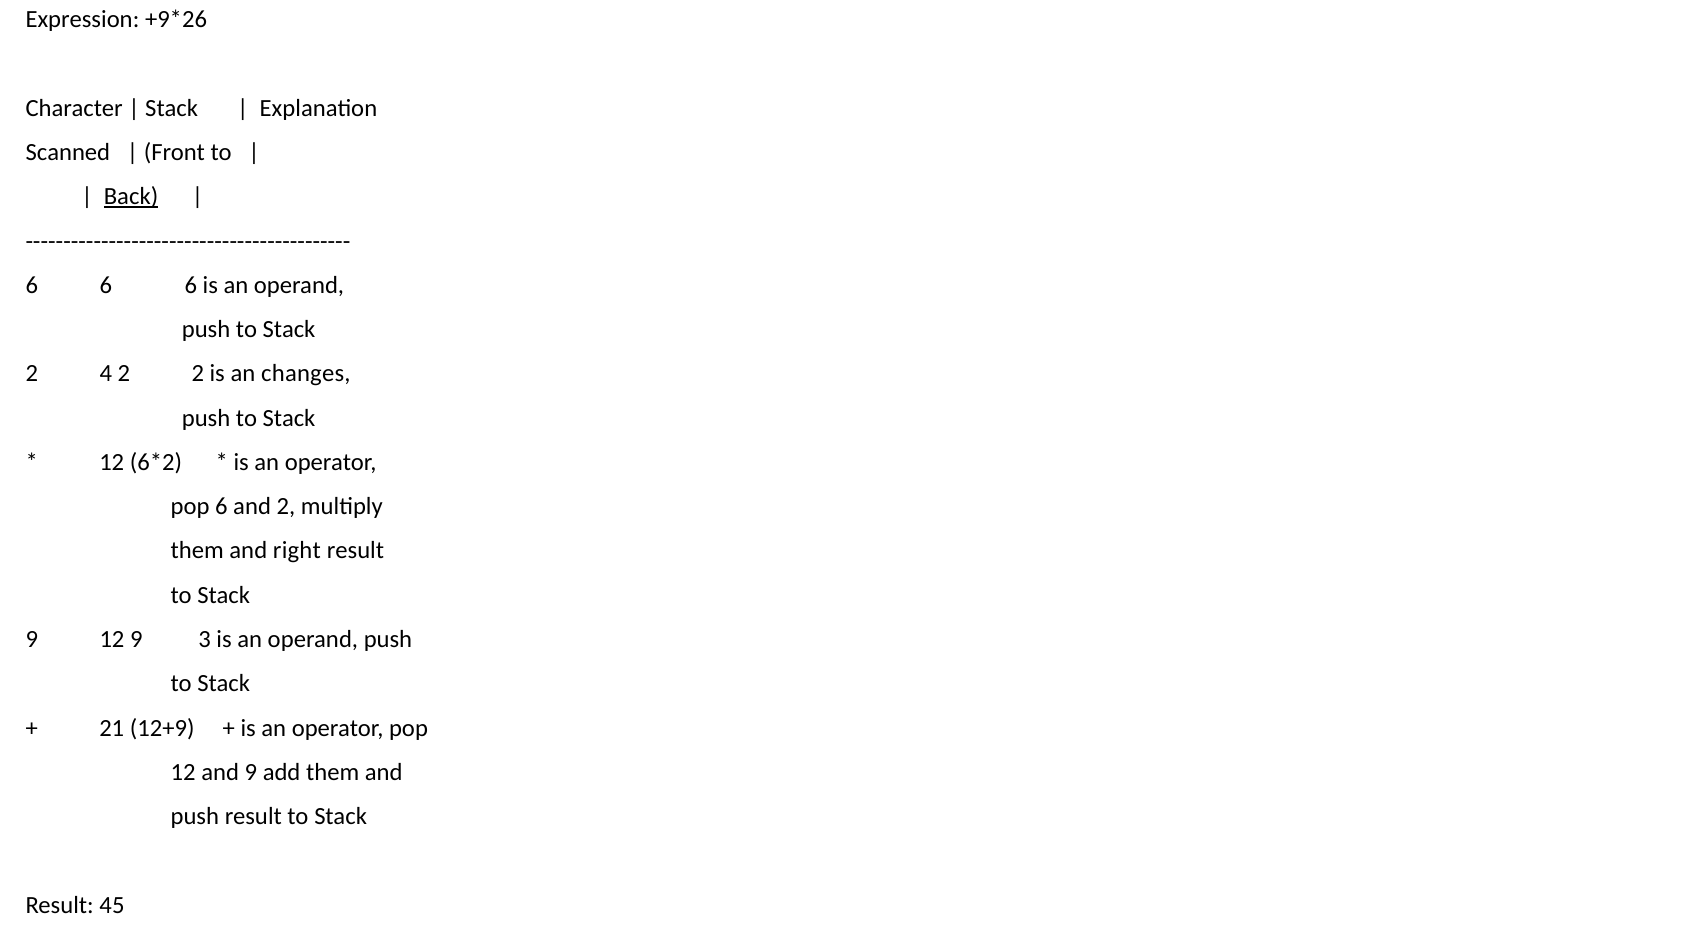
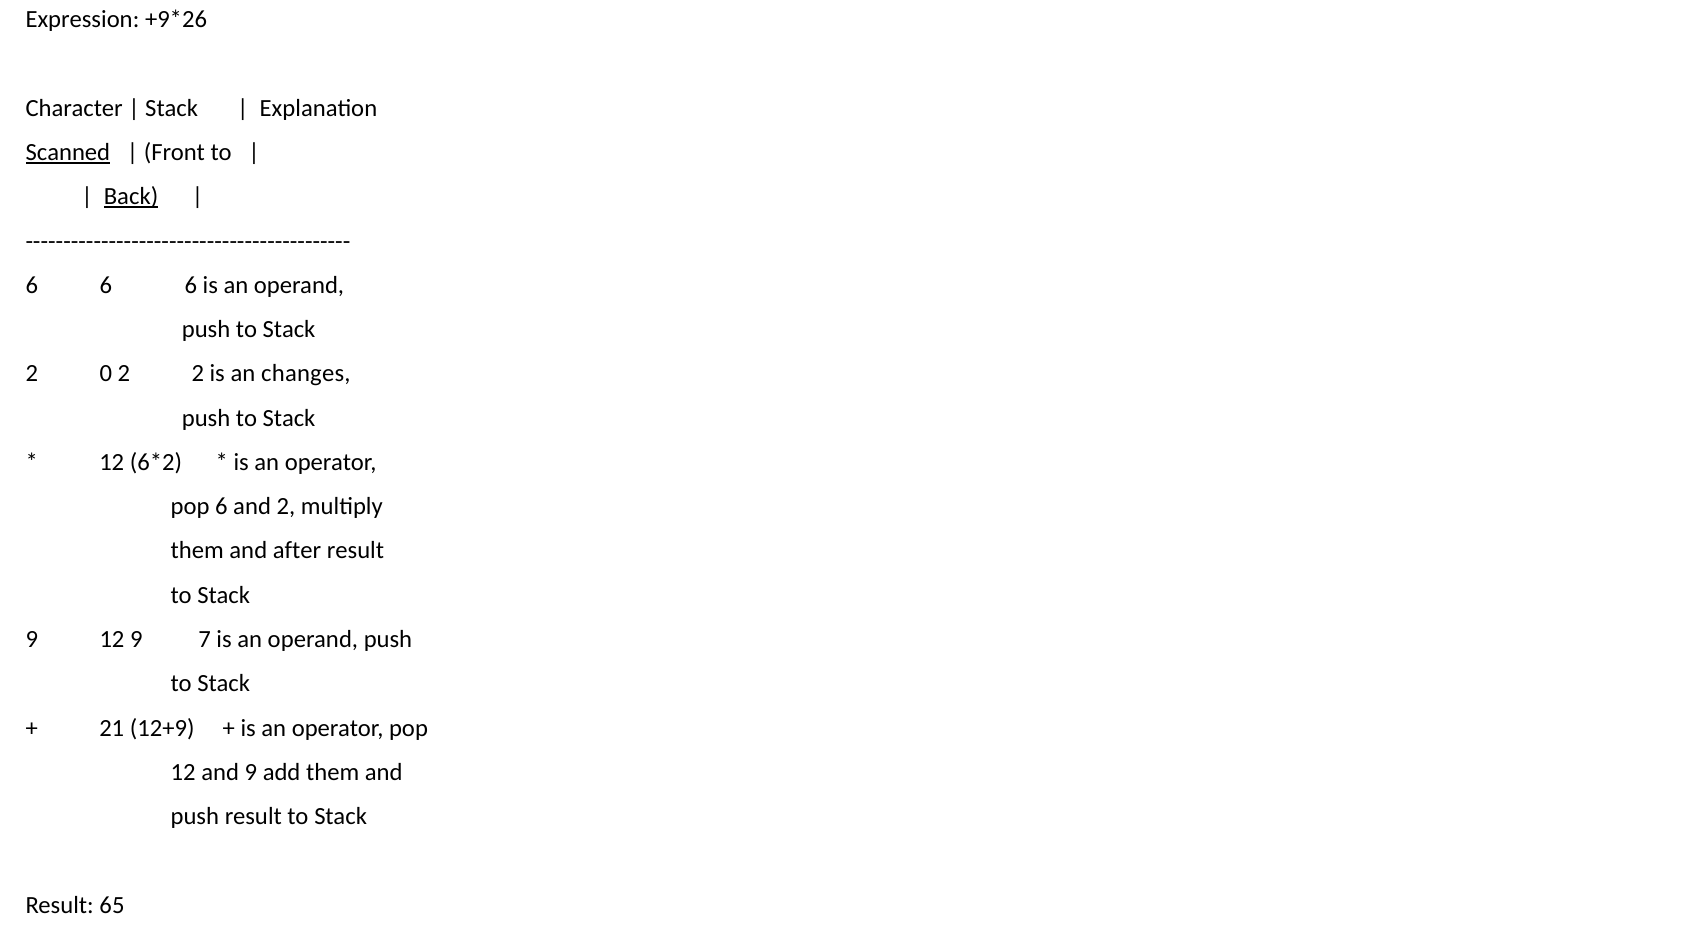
Scanned underline: none -> present (68, 152)
4: 4 -> 0 (106, 374)
right: right -> after (297, 551)
3: 3 -> 7 (205, 639)
45: 45 -> 65 (112, 905)
